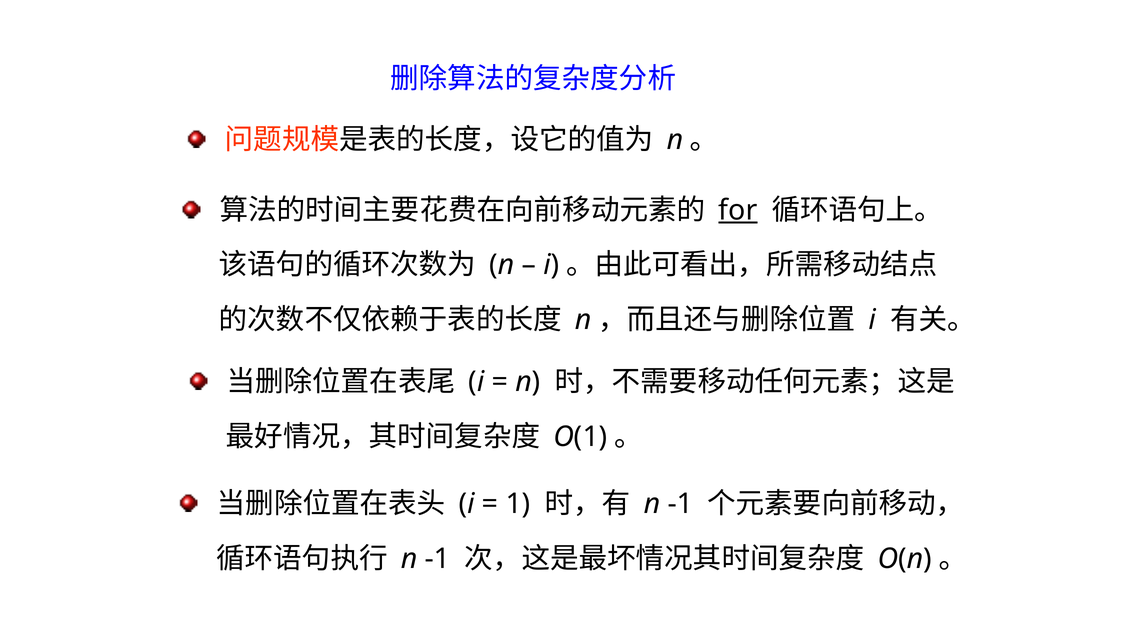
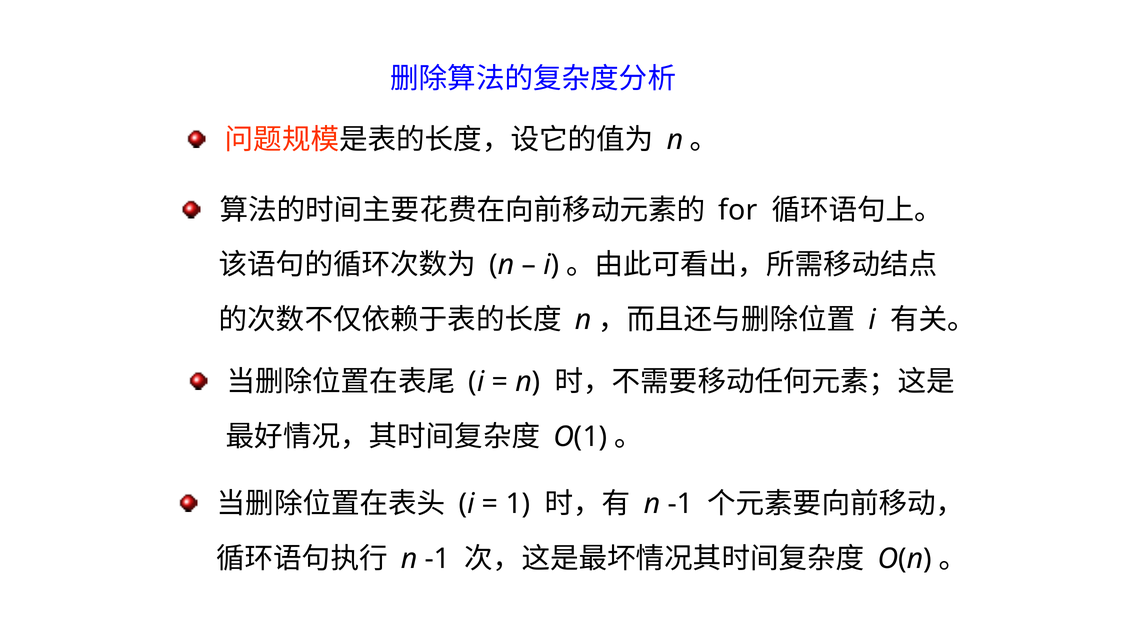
for underline: present -> none (738, 210)
